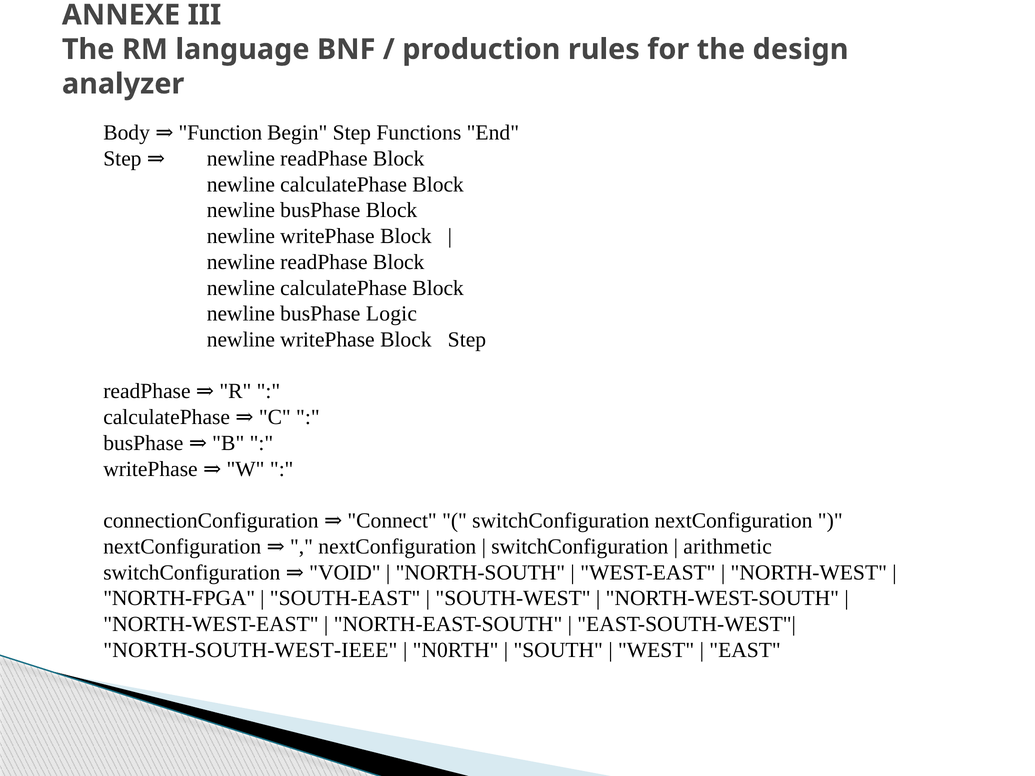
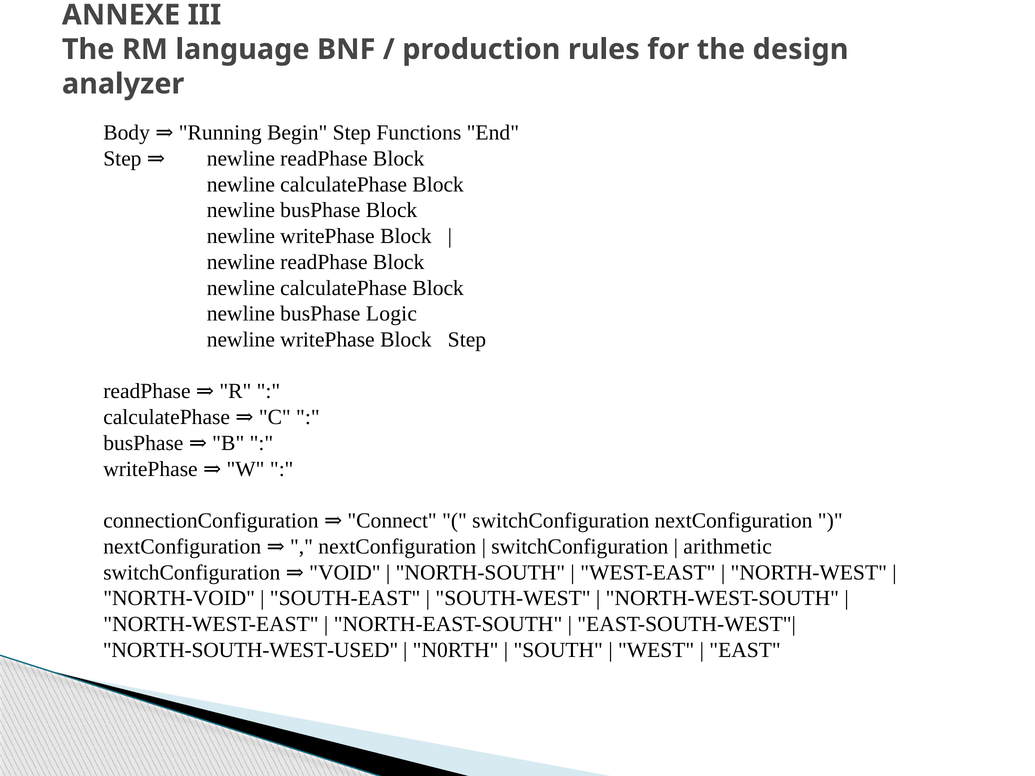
Function: Function -> Running (220, 133)
NORTH-FPGA: NORTH-FPGA -> NORTH-VOID (179, 598)
NORTH-SOUTH-WEST-IEEE: NORTH-SOUTH-WEST-IEEE -> NORTH-SOUTH-WEST-USED (251, 650)
